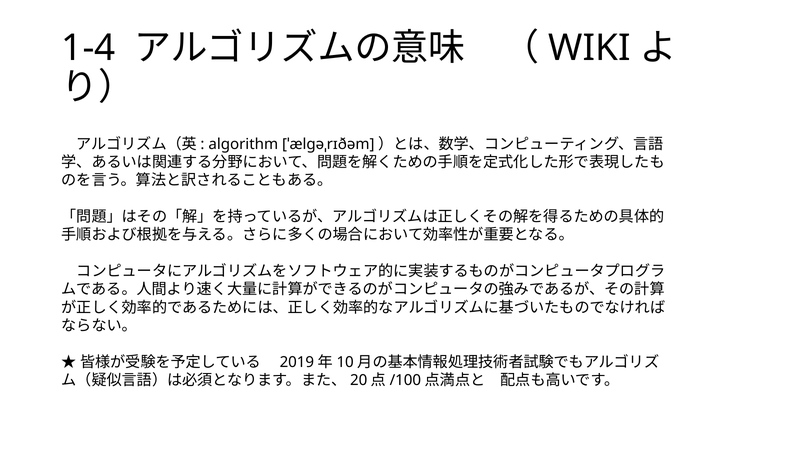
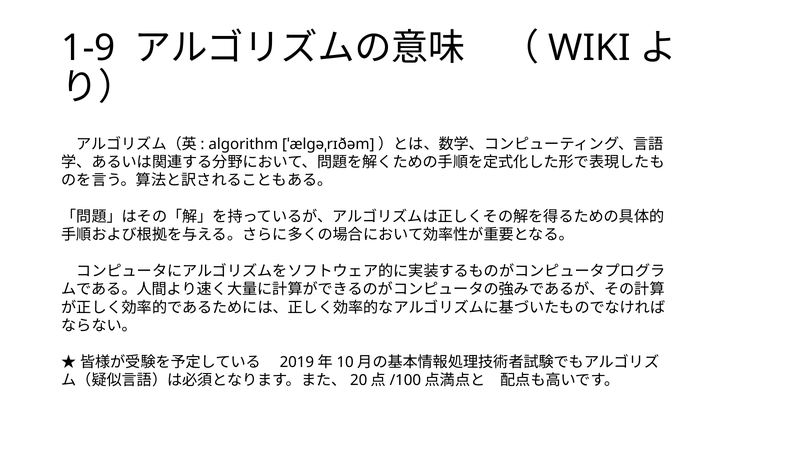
1-4: 1-4 -> 1-9 (89, 48)
